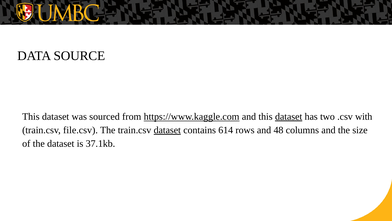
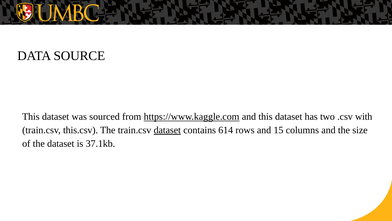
dataset underline: present -> none (289, 116)
file.csv: file.csv -> this.csv (81, 130)
48: 48 -> 15 (278, 130)
